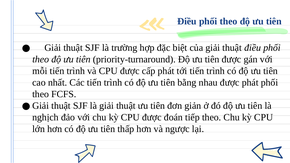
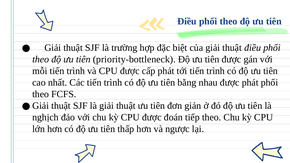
priority-turnaround: priority-turnaround -> priority-bottleneck (134, 59)
